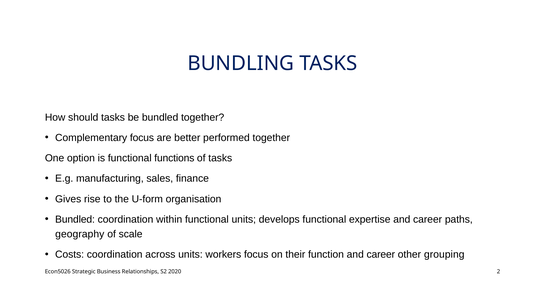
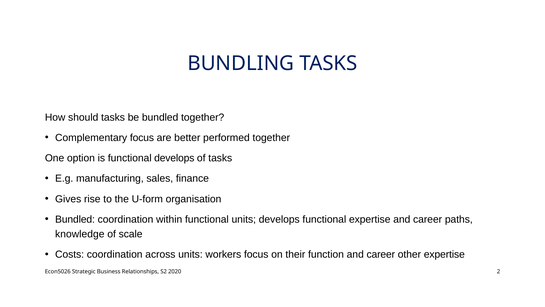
functional functions: functions -> develops (174, 158)
geography: geography -> knowledge (80, 234)
other grouping: grouping -> expertise (444, 254)
